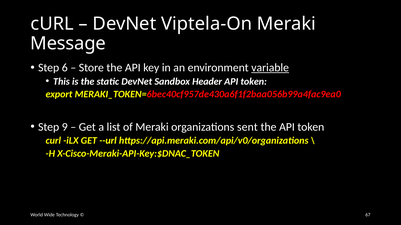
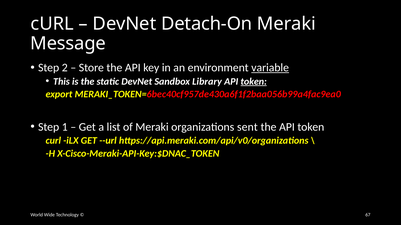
Viptela-On: Viptela-On -> Detach-On (207, 24)
6: 6 -> 2 (65, 68)
Header: Header -> Library (207, 82)
token underline: none -> present (254, 82)
9: 9 -> 1 (65, 127)
